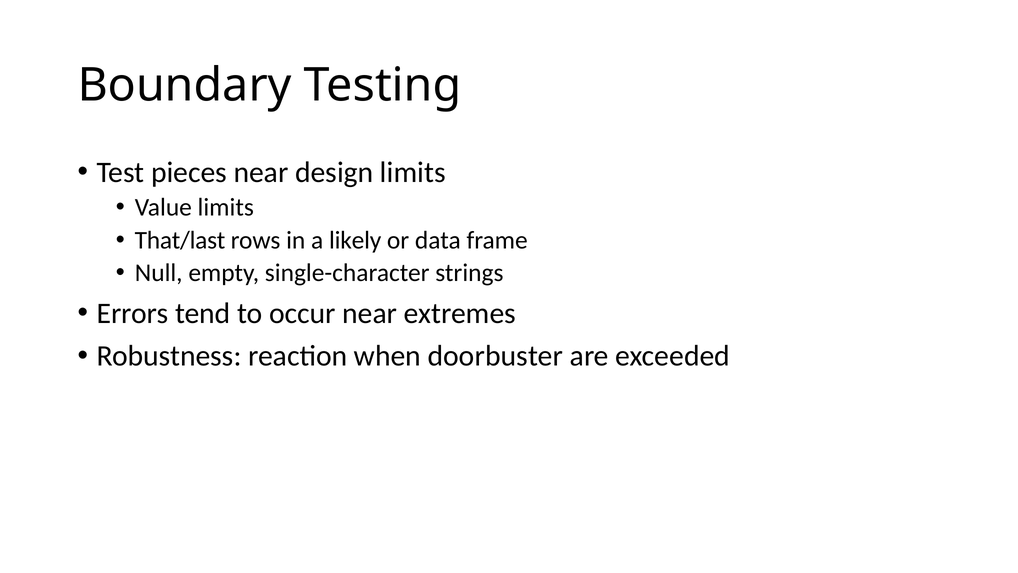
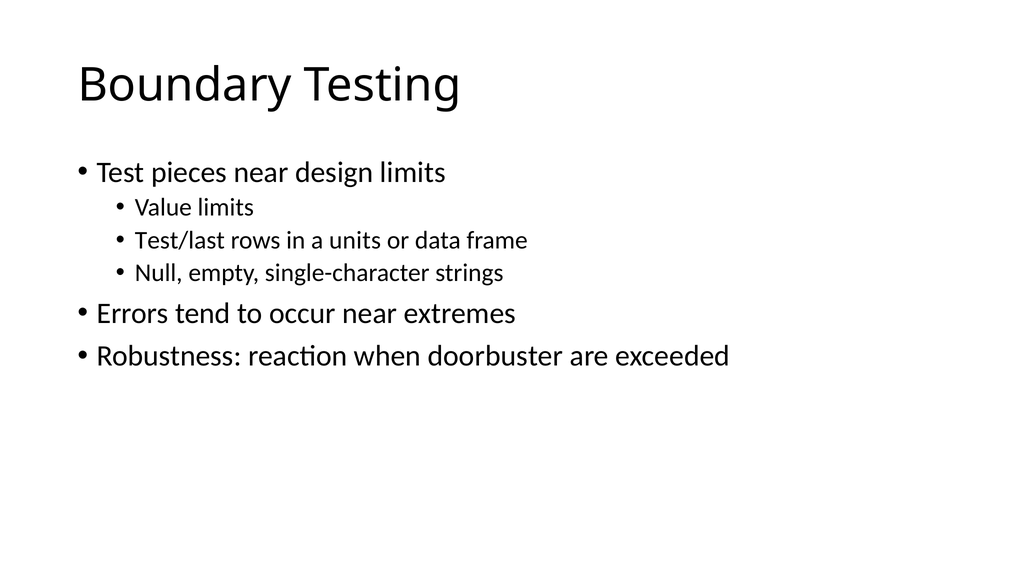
That/last: That/last -> Test/last (180, 240)
likely: likely -> units (355, 240)
